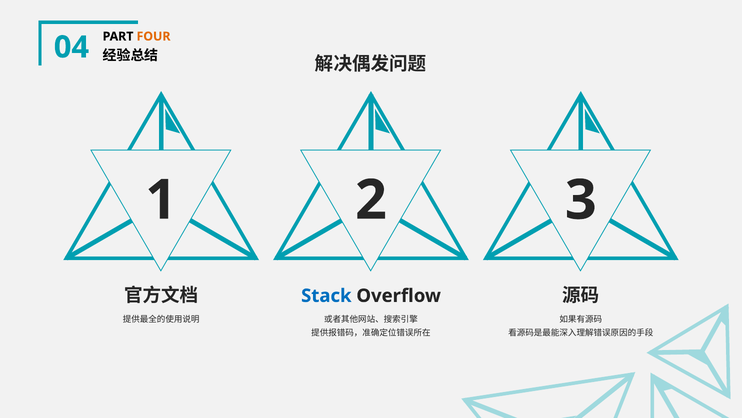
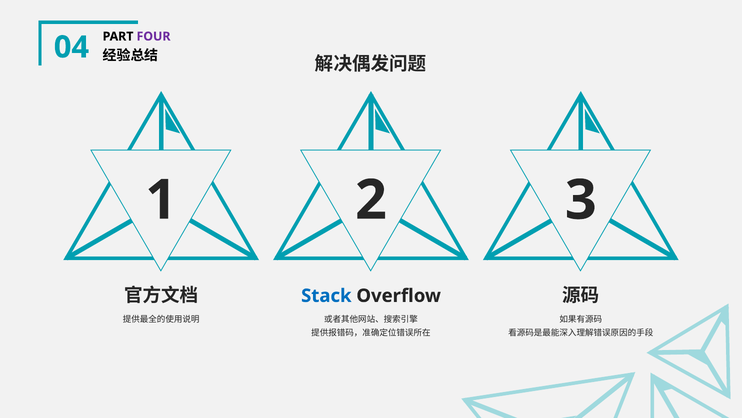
FOUR colour: orange -> purple (154, 36)
